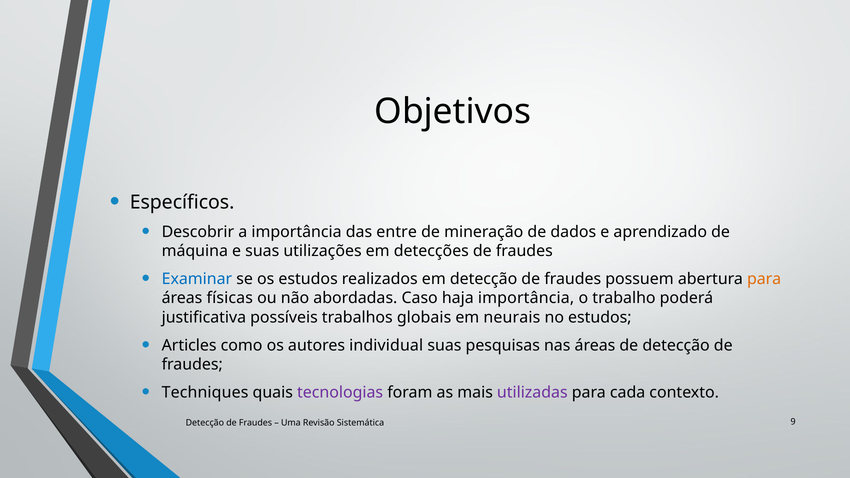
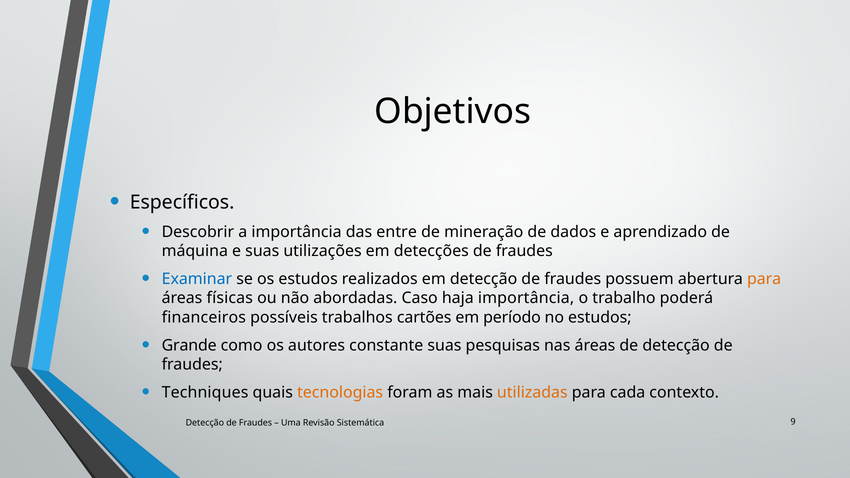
justificativa: justificativa -> financeiros (204, 317)
globais: globais -> cartões (424, 317)
neurais: neurais -> período (512, 317)
Articles: Articles -> Grande (189, 345)
individual: individual -> constante (386, 345)
tecnologias colour: purple -> orange (340, 392)
utilizadas colour: purple -> orange (532, 392)
